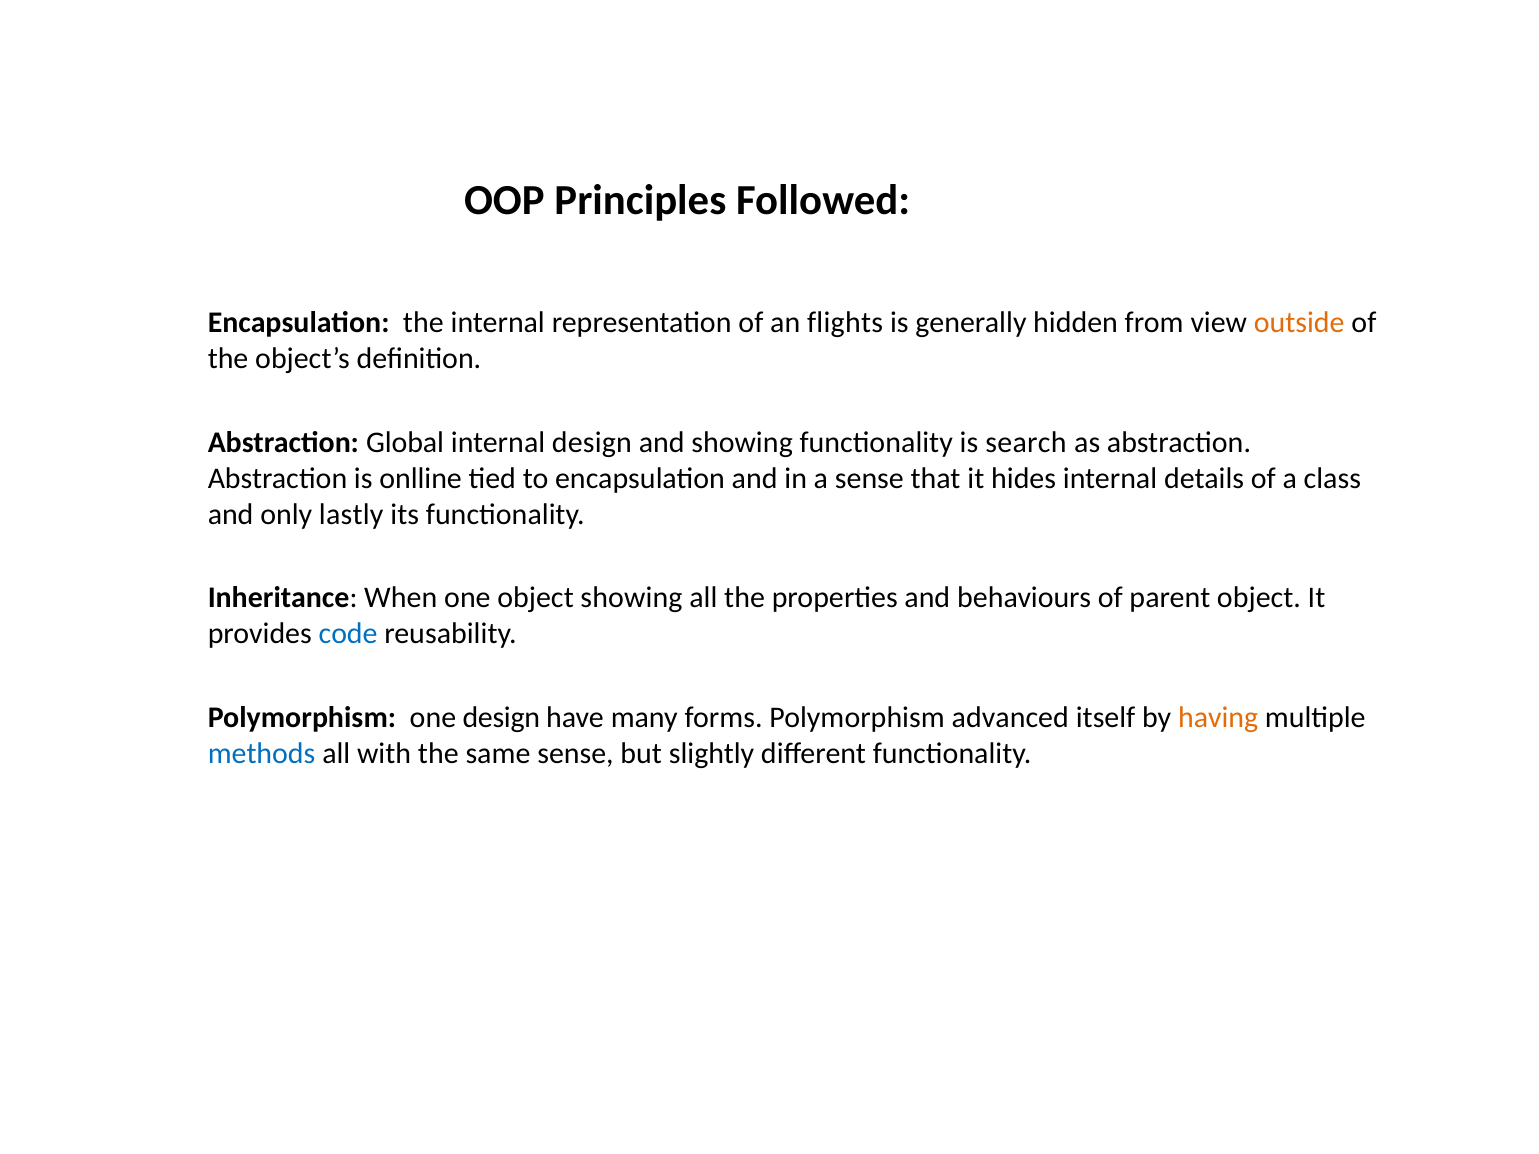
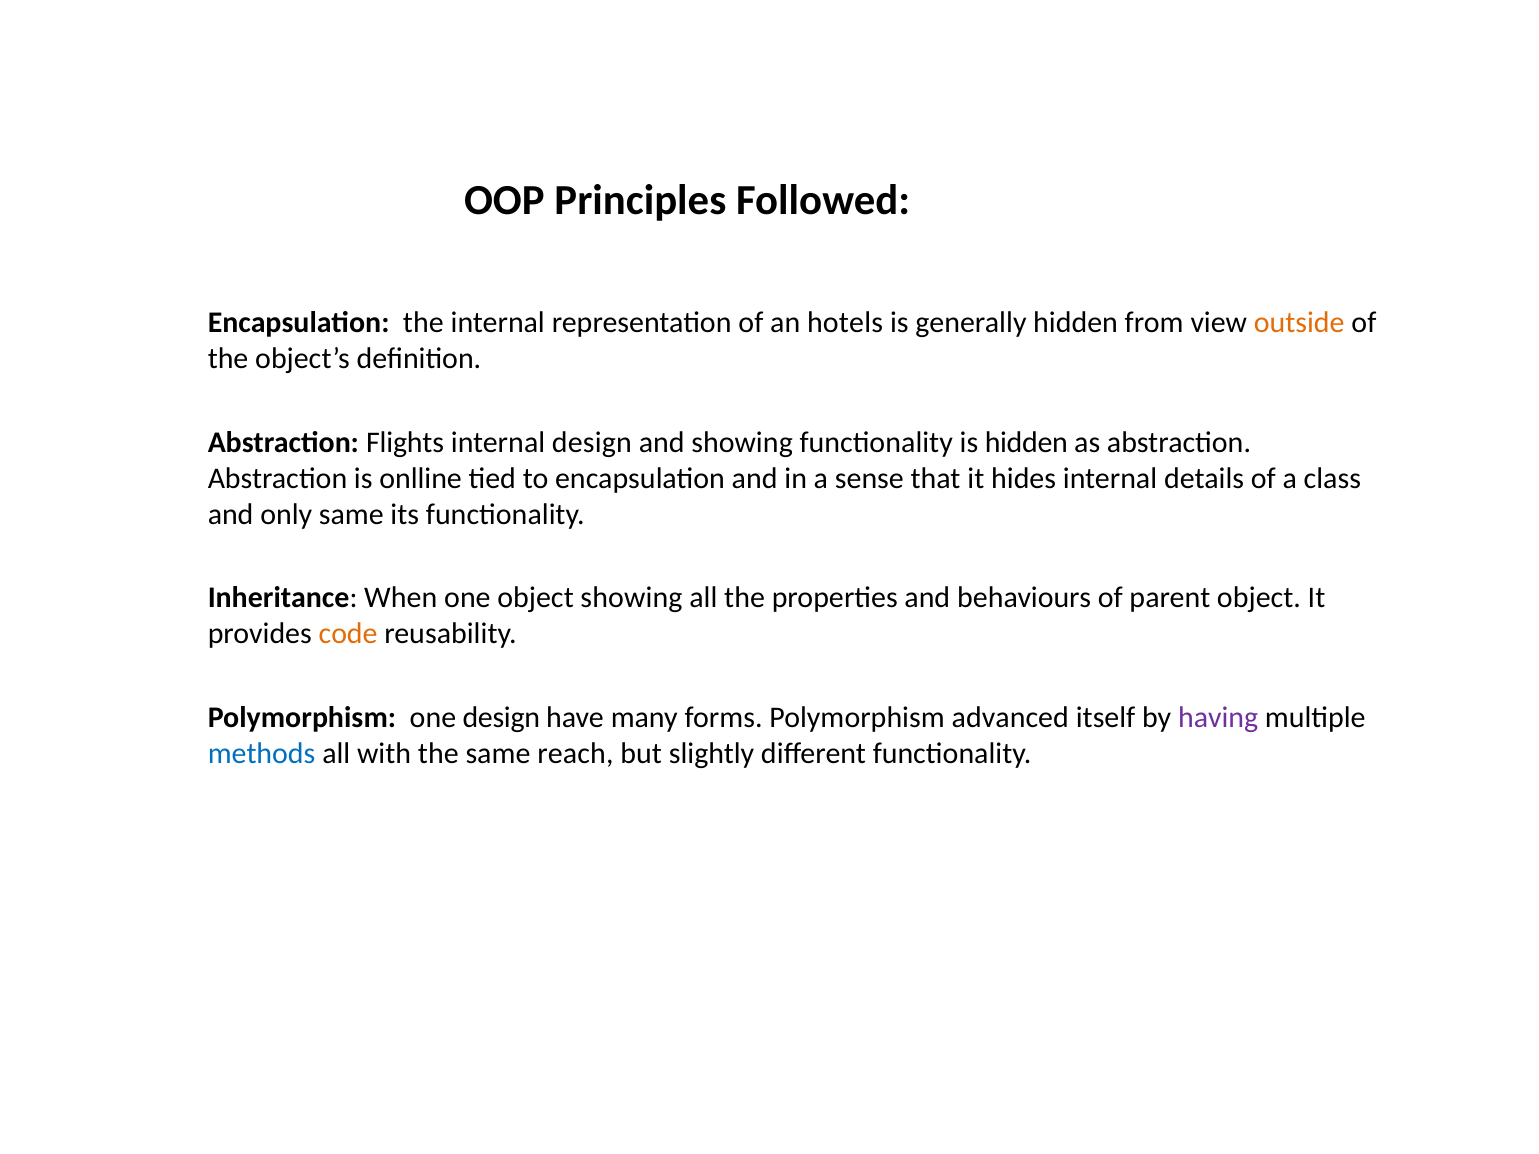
flights: flights -> hotels (845, 323)
Global: Global -> Flights (405, 442)
is search: search -> hidden (1026, 442)
only lastly: lastly -> same (351, 514)
code colour: blue -> orange (348, 634)
having colour: orange -> purple (1218, 718)
same sense: sense -> reach (575, 754)
